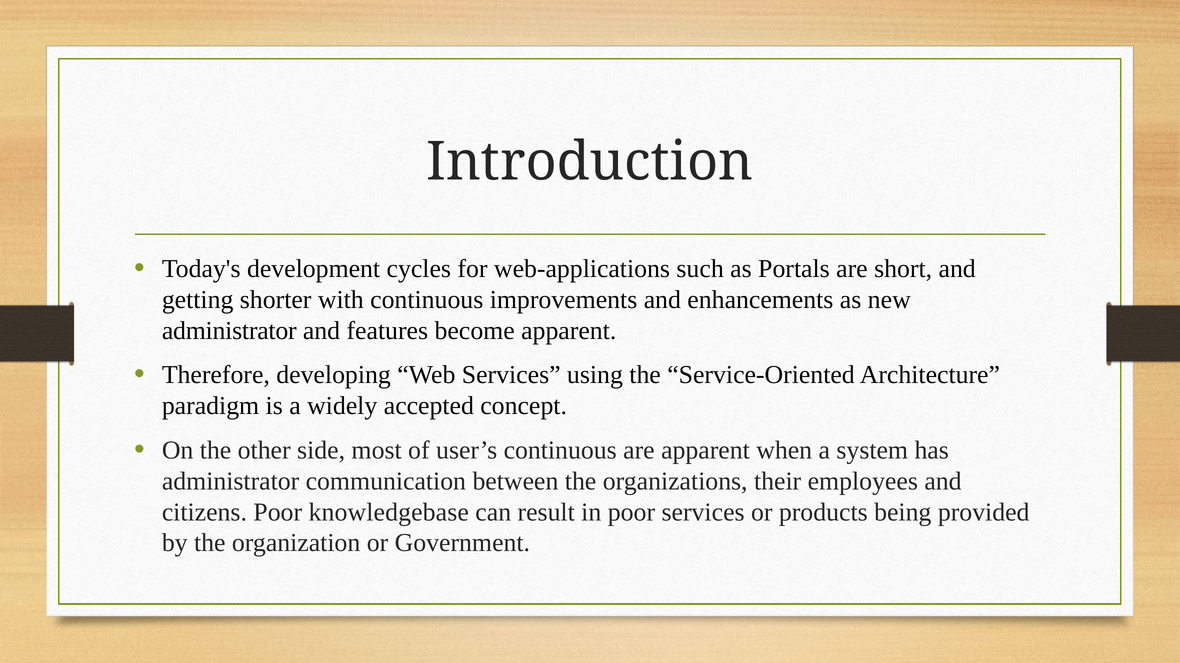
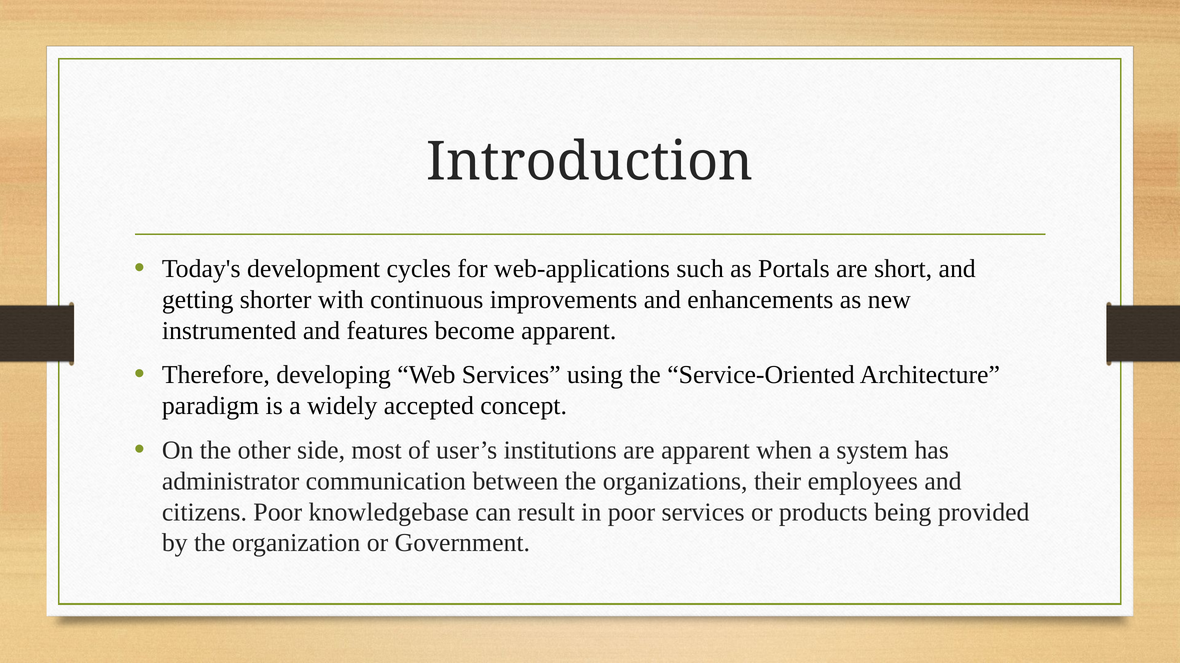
administrator: administrator -> instrumented (229, 331)
user’s continuous: continuous -> institutions (560, 451)
